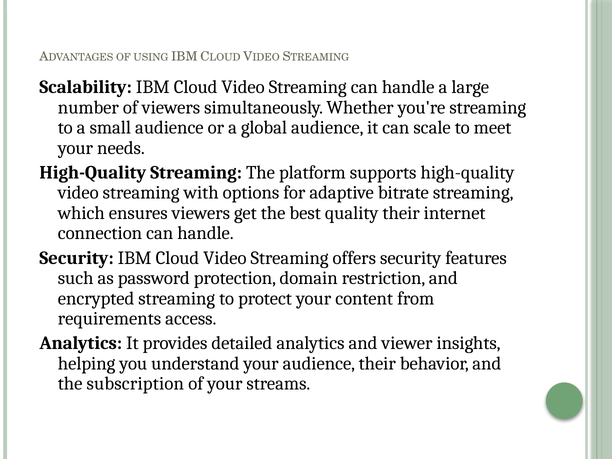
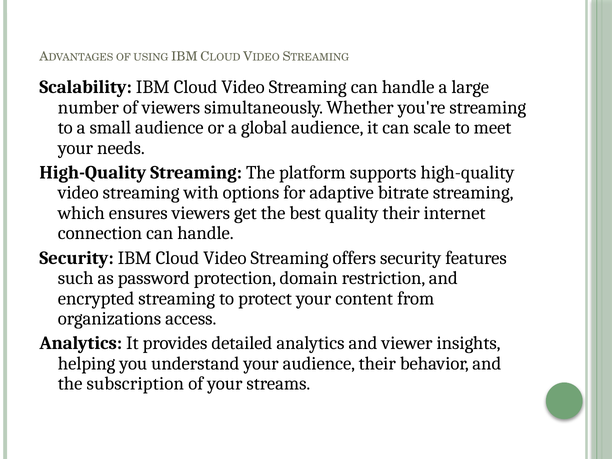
requirements: requirements -> organizations (110, 319)
